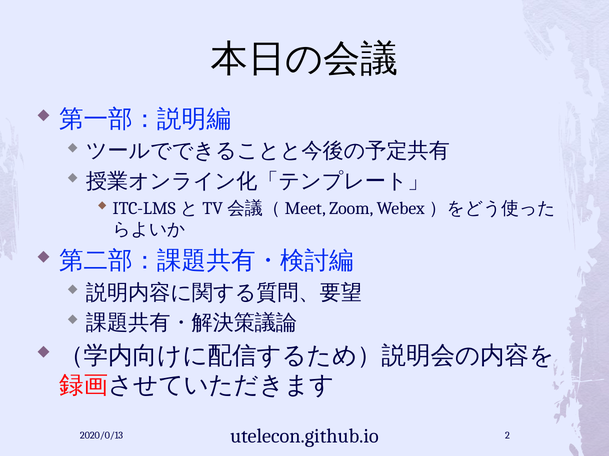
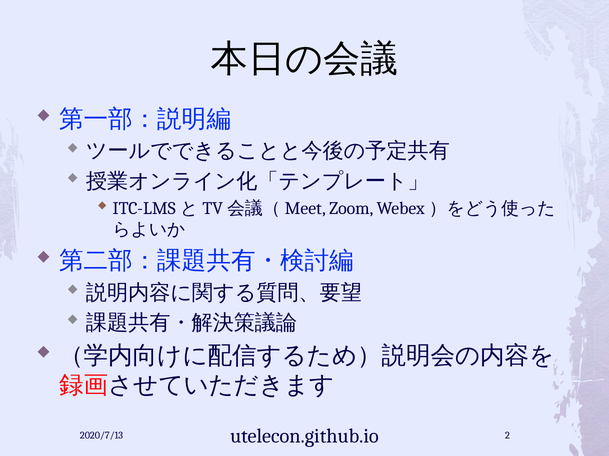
2020/0/13: 2020/0/13 -> 2020/7/13 (101, 436)
